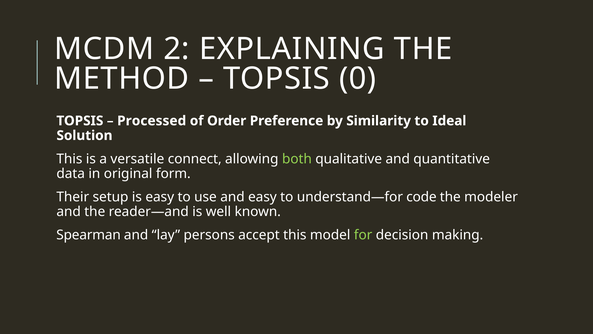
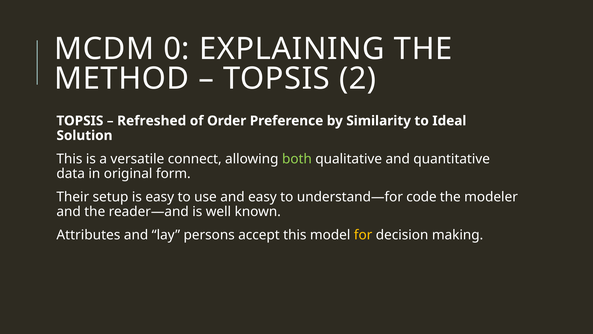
2: 2 -> 0 (176, 49)
0: 0 -> 2 (358, 78)
Processed: Processed -> Refreshed (152, 121)
Spearman: Spearman -> Attributes (88, 235)
for colour: light green -> yellow (363, 235)
